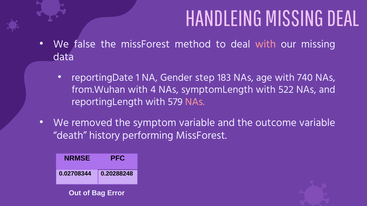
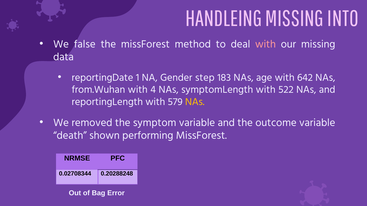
MISSING DEAL: DEAL -> INTO (343, 19)
740: 740 -> 642 (305, 78)
NAs colour: pink -> yellow (195, 102)
history: history -> shown (105, 136)
